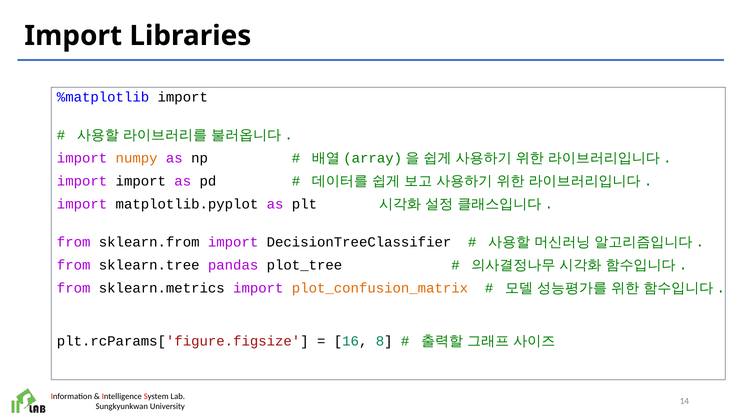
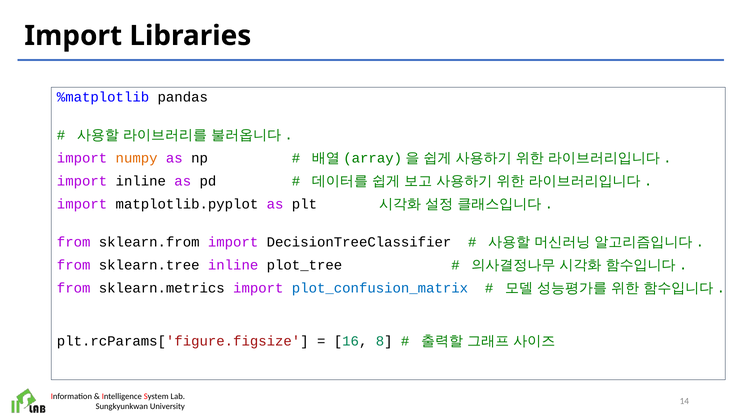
%matplotlib import: import -> pandas (183, 97)
import import: import -> inline (141, 181)
sklearn.tree pandas: pandas -> inline (233, 265)
plot_confusion_matrix colour: orange -> blue (380, 288)
